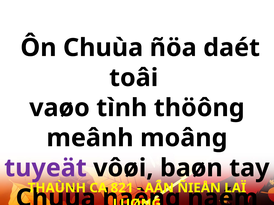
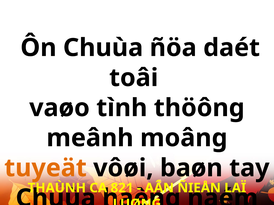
tuyeät colour: purple -> orange (46, 168)
